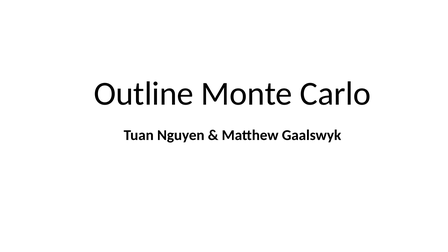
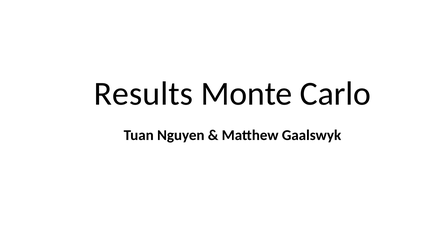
Outline: Outline -> Results (143, 94)
